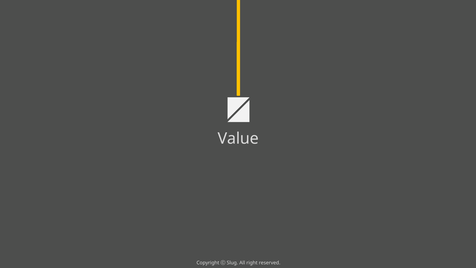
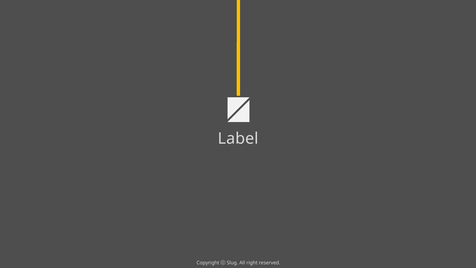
Value: Value -> Label (238, 139)
